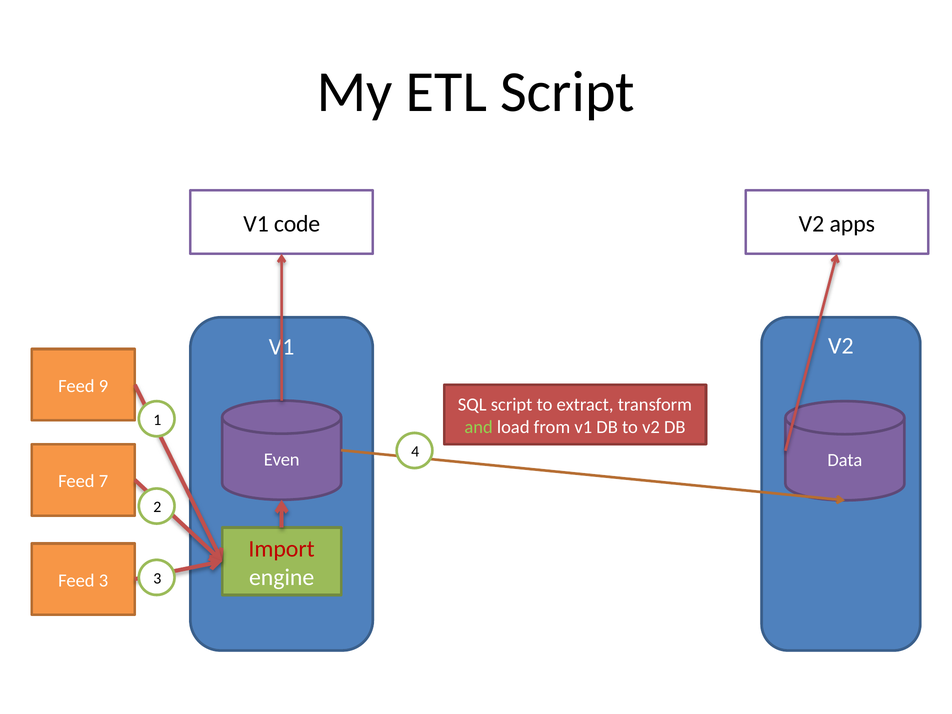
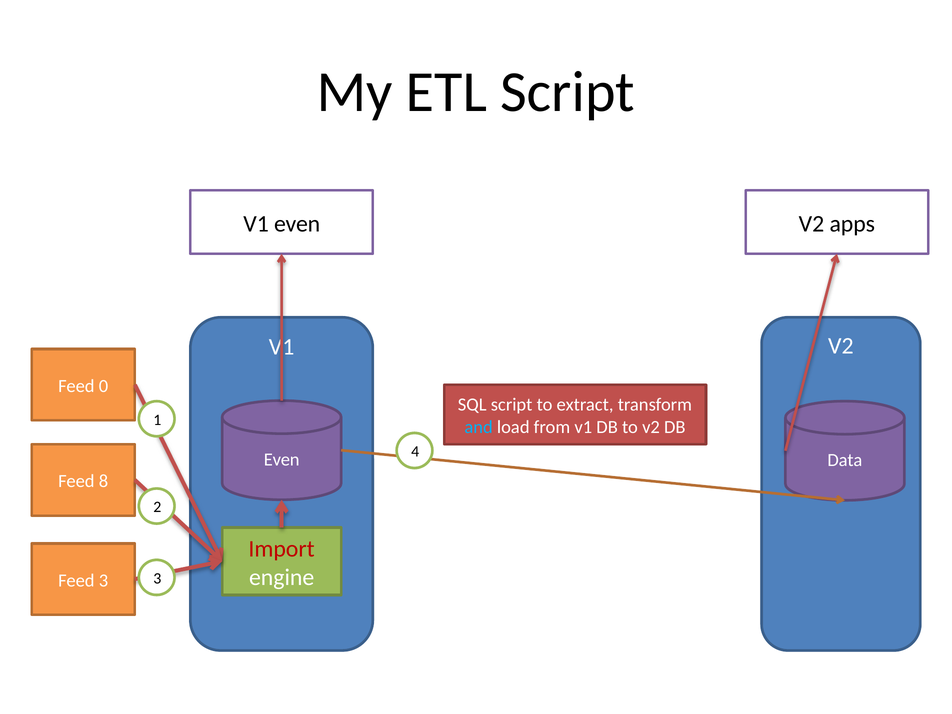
V1 code: code -> even (297, 224)
9: 9 -> 0 (104, 386)
and colour: light green -> light blue (479, 427)
7: 7 -> 8 (104, 481)
